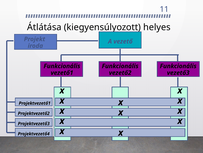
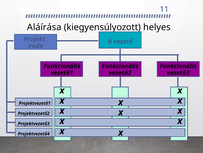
Átlátása: Átlátása -> Aláírása (44, 27)
